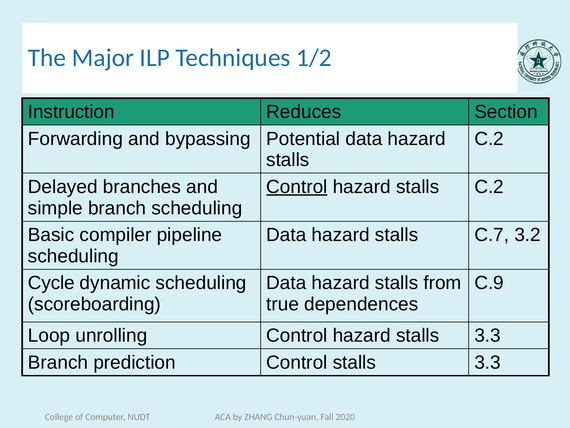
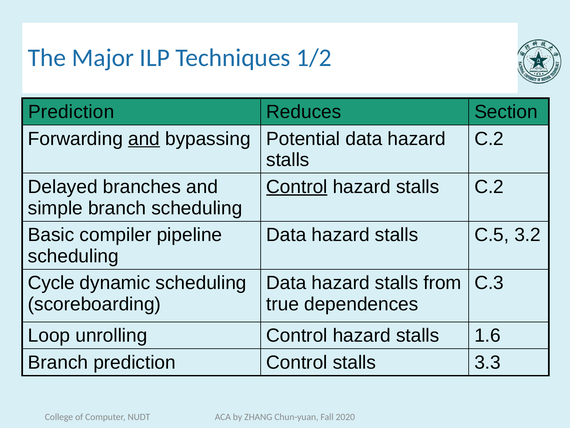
Instruction: Instruction -> Prediction (71, 112)
and underline: none -> present (144, 139)
C.7: C.7 -> C.5 (492, 235)
C.9: C.9 -> C.3 (489, 283)
hazard stalls 3.3: 3.3 -> 1.6 (488, 335)
